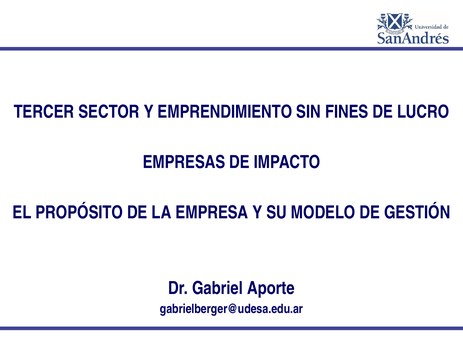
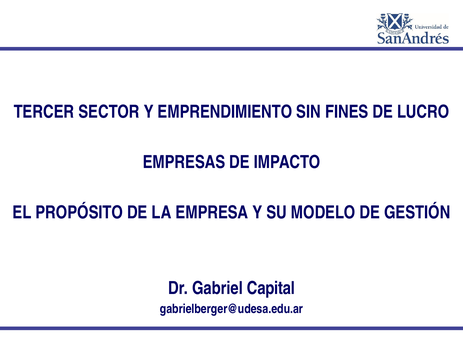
Aporte: Aporte -> Capital (271, 289)
